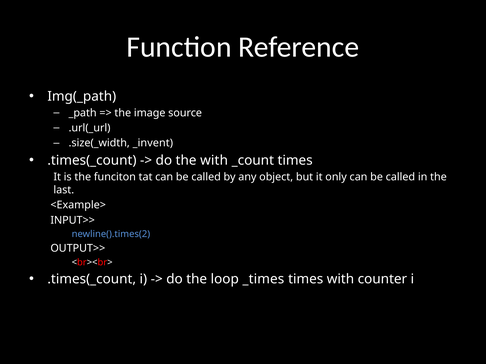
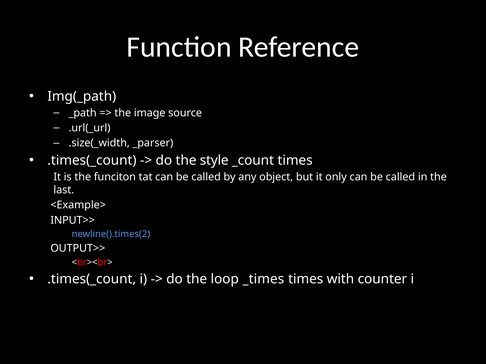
_invent: _invent -> _parser (153, 143)
the with: with -> style (214, 161)
